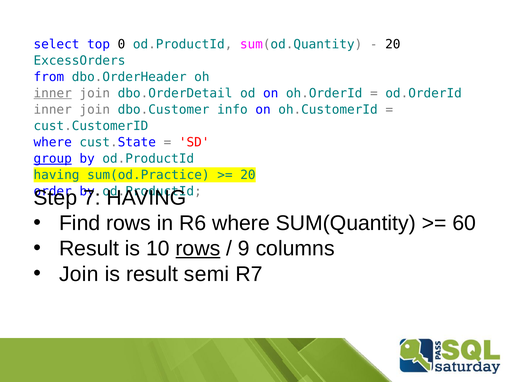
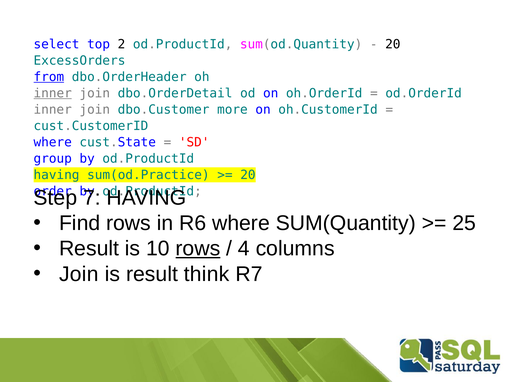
0: 0 -> 2 (121, 44)
from underline: none -> present (49, 77)
info: info -> more (232, 110)
group underline: present -> none (53, 159)
60: 60 -> 25 (464, 223)
9: 9 -> 4 (244, 248)
semi: semi -> think (207, 274)
